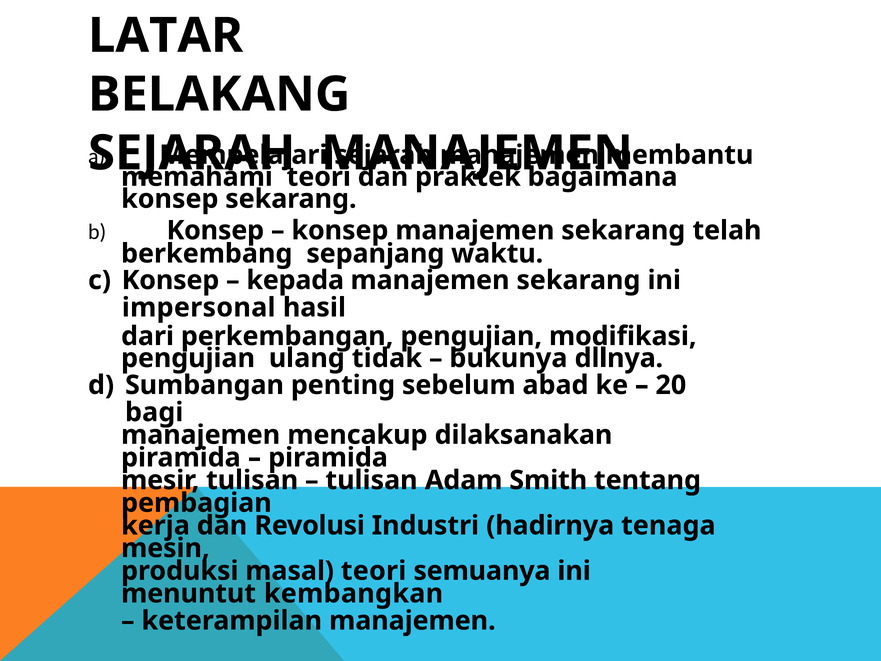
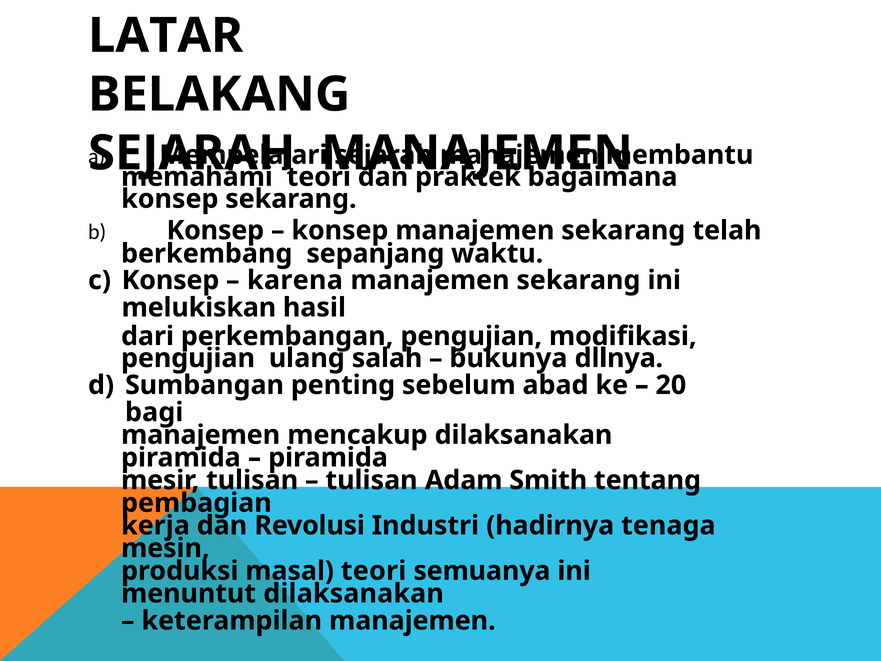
kepada: kepada -> karena (295, 280)
impersonal: impersonal -> melukiskan (199, 307)
tidak: tidak -> salah (387, 358)
menuntut kembangkan: kembangkan -> dilaksanakan (354, 593)
